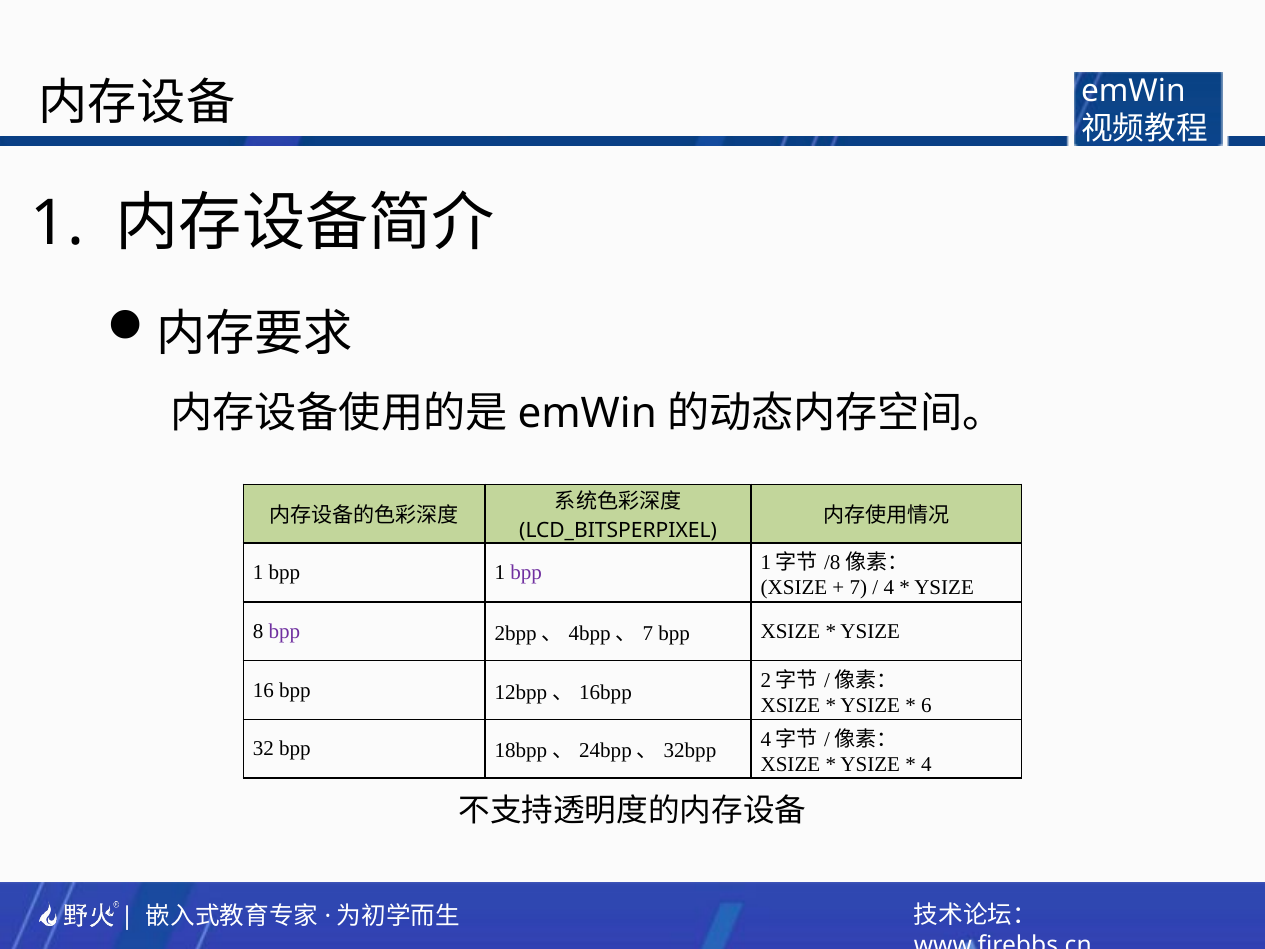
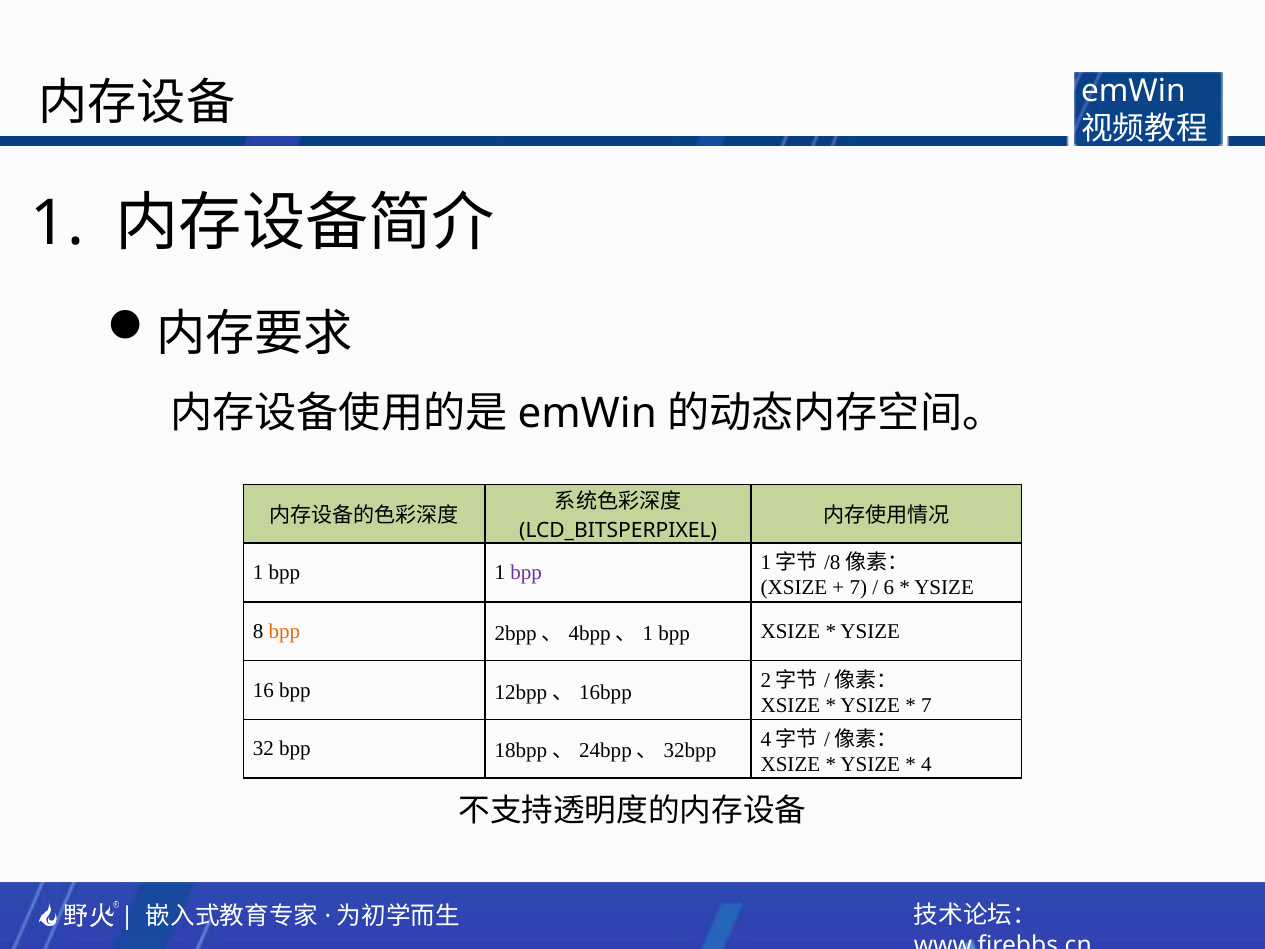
4: 4 -> 6 (889, 588)
bpp colour: purple -> orange (284, 631)
7: 7 -> 1 (648, 633)
6: 6 -> 7 (926, 705)
